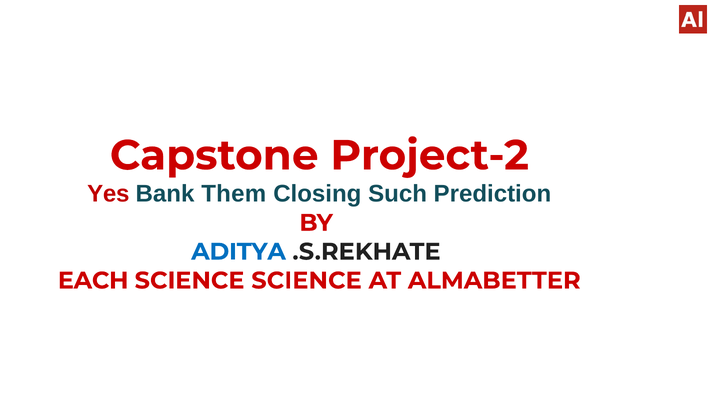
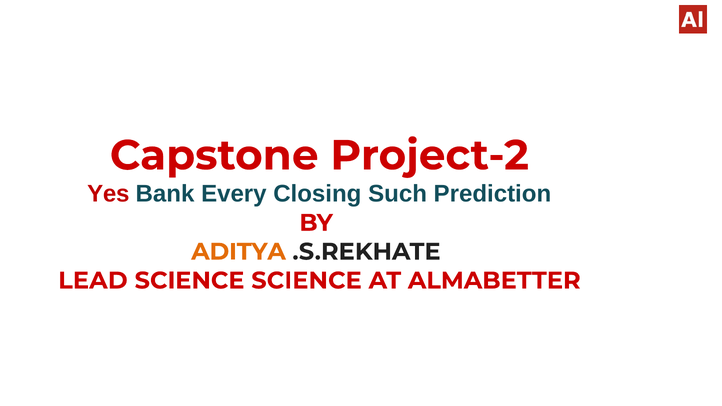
Them: Them -> Every (234, 194)
ADITYA colour: blue -> orange (239, 252)
EACH: EACH -> LEAD (93, 281)
